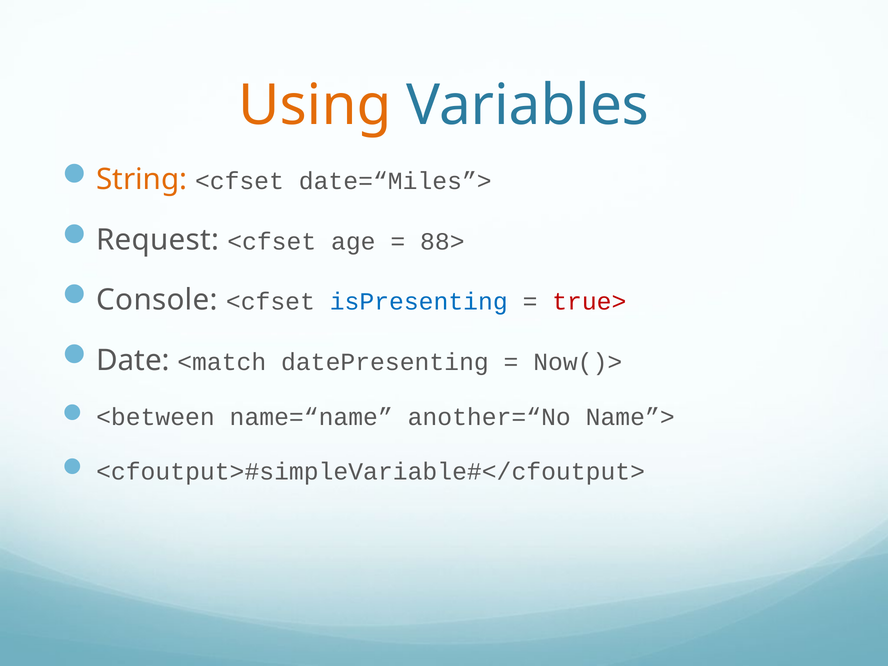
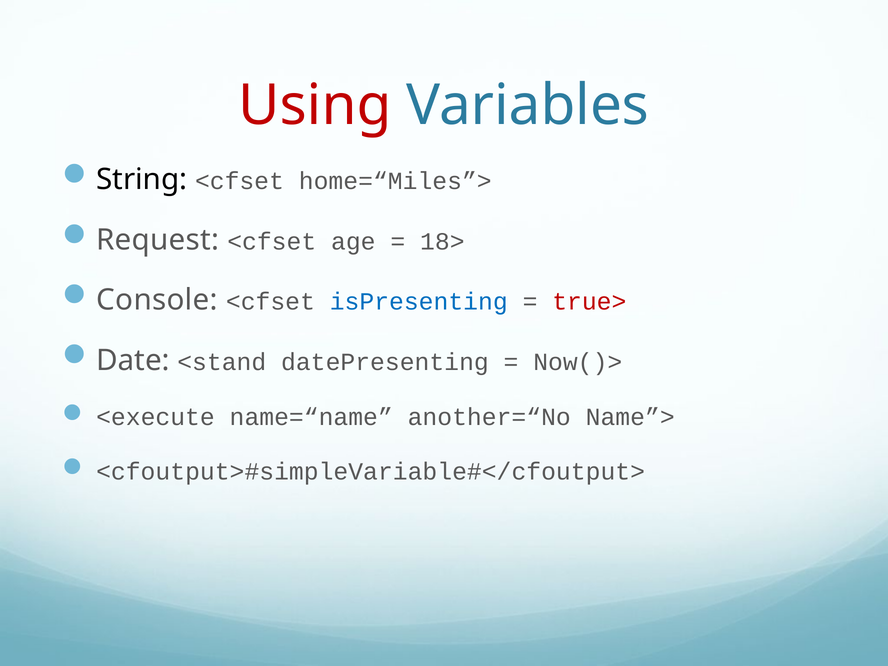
Using colour: orange -> red (315, 106)
String colour: orange -> black (142, 180)
date=“Miles”>: date=“Miles”> -> home=“Miles”> (395, 181)
88>: 88> -> 18> (442, 242)
<match: <match -> <stand (222, 362)
<between: <between -> <execute (155, 417)
